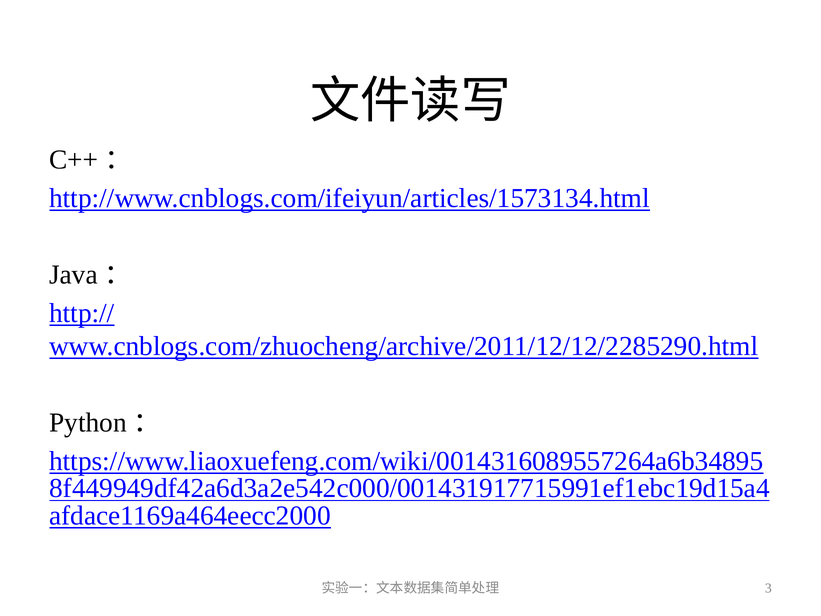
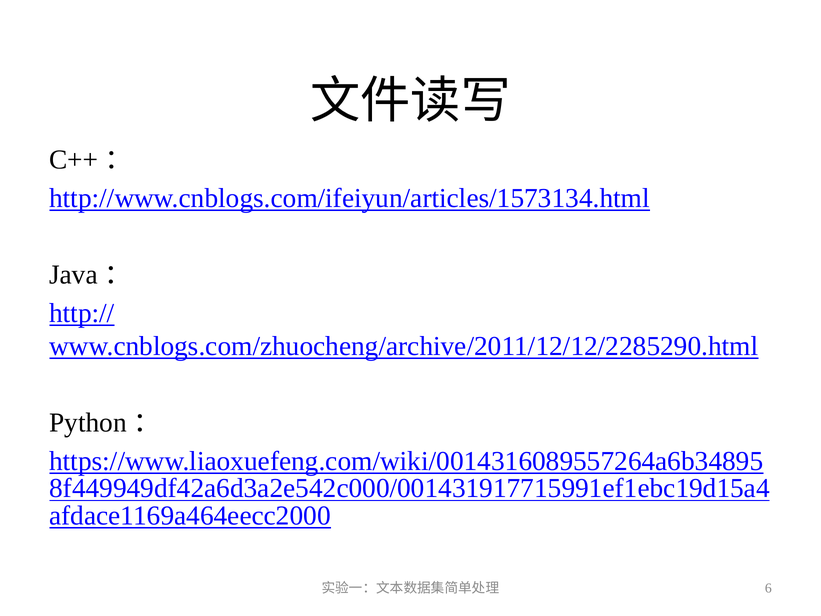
3: 3 -> 6 (768, 588)
